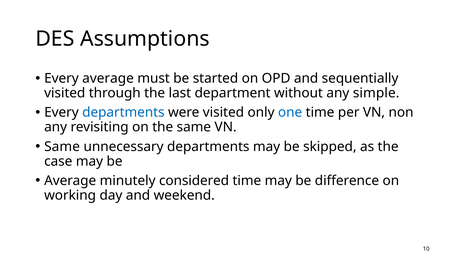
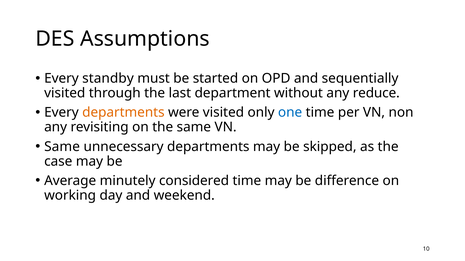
Every average: average -> standby (108, 79)
simple: simple -> reduce (376, 93)
departments colour: blue -> orange (123, 113)
